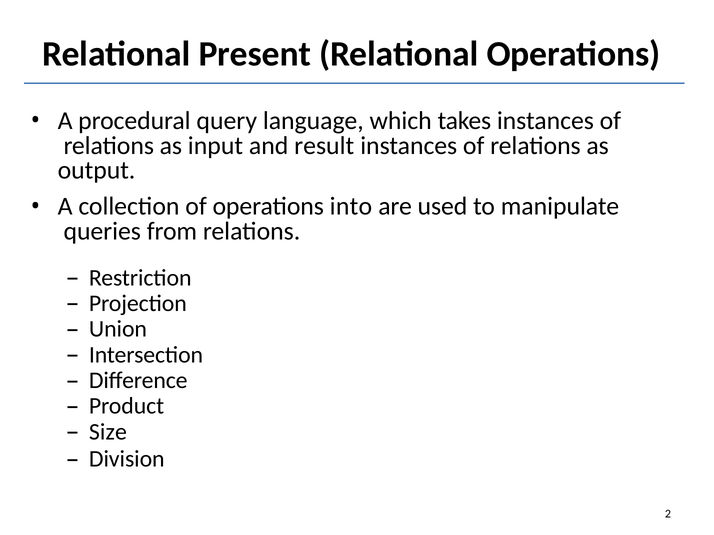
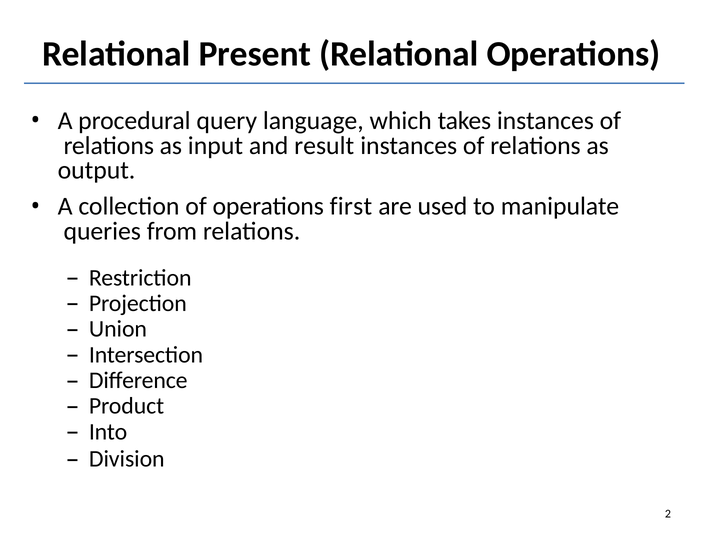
into: into -> first (351, 207)
Size: Size -> Into (108, 432)
